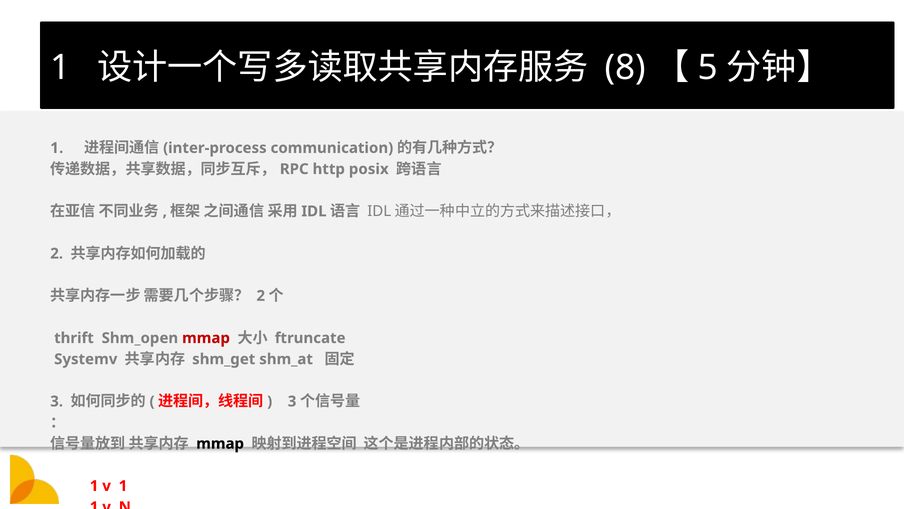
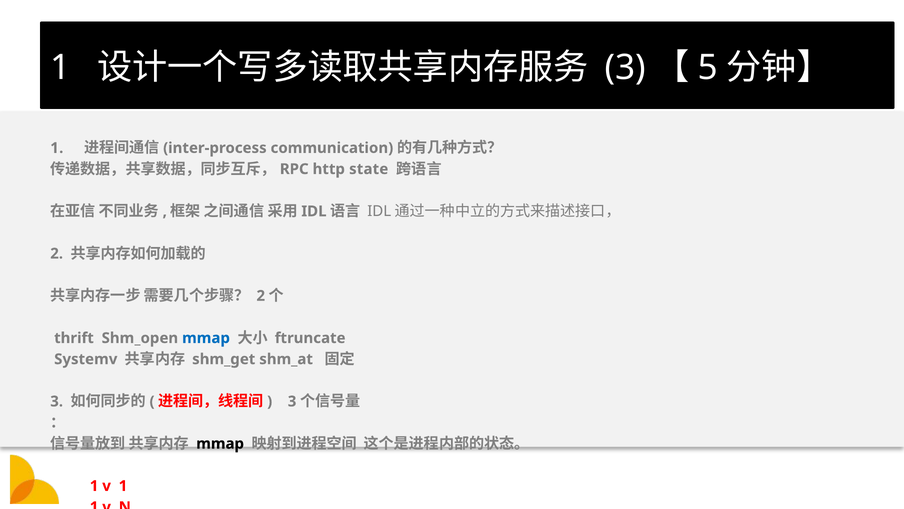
8: 8 -> 3 (625, 68)
posix: posix -> state (369, 169)
mmap colour: red -> blue (206, 338)
